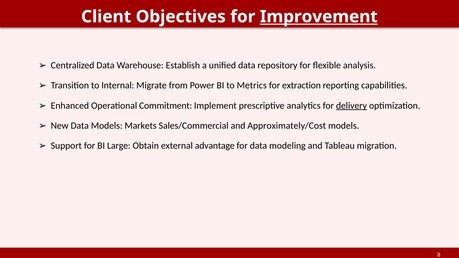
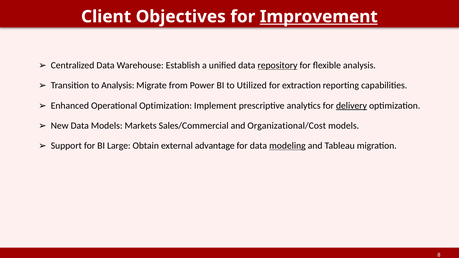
repository underline: none -> present (278, 65)
to Internal: Internal -> Analysis (118, 86)
Metrics: Metrics -> Utilized (252, 86)
Operational Commitment: Commitment -> Optimization (166, 106)
Approximately/Cost: Approximately/Cost -> Organizational/Cost (287, 126)
modeling underline: none -> present (287, 146)
